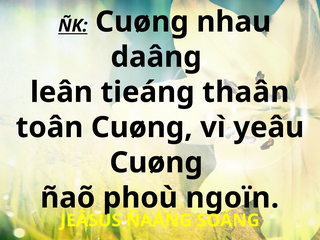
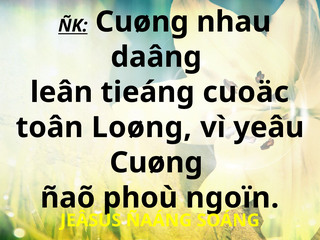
thaân: thaân -> cuoäc (246, 92)
toân Cuøng: Cuøng -> Loøng (142, 127)
